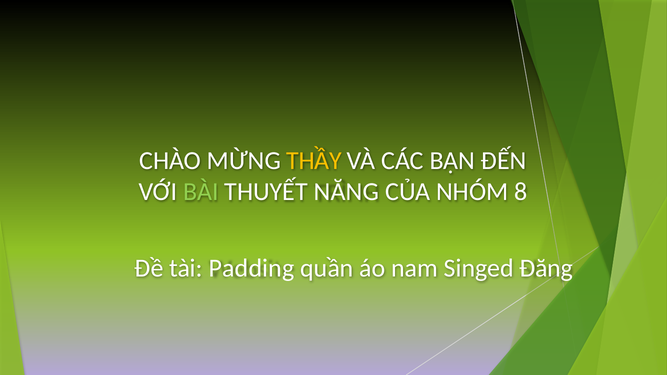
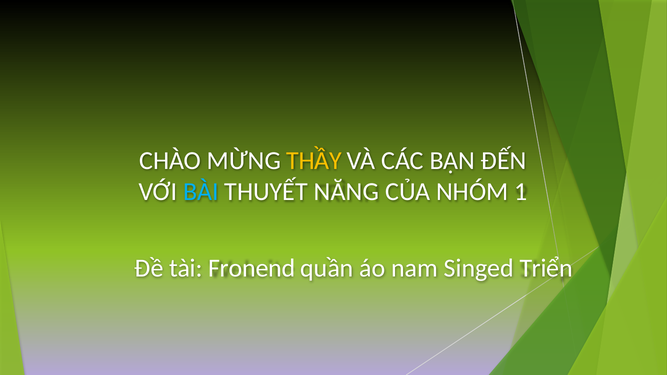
BÀI colour: light green -> light blue (201, 192)
8: 8 -> 1 (521, 192)
Padding: Padding -> Fronend (252, 268)
Đăng: Đăng -> Triển (546, 268)
